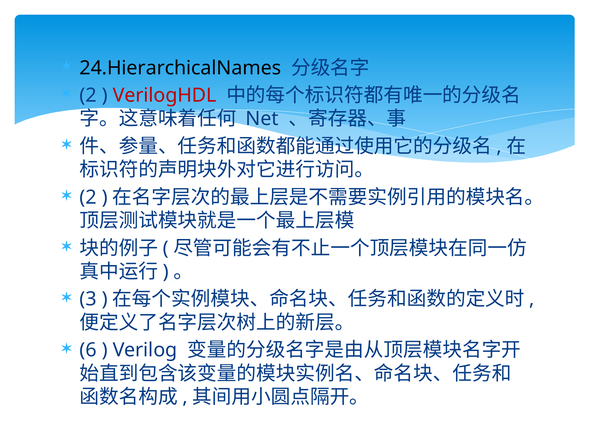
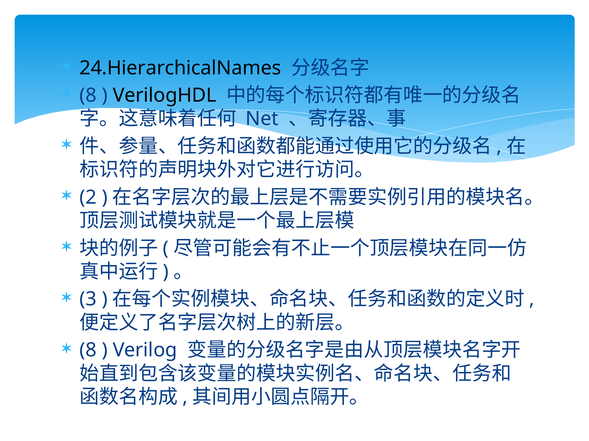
2: 2 -> 8 (88, 96)
VerilogHDL colour: red -> black (165, 96)
6: 6 -> 8 (88, 351)
